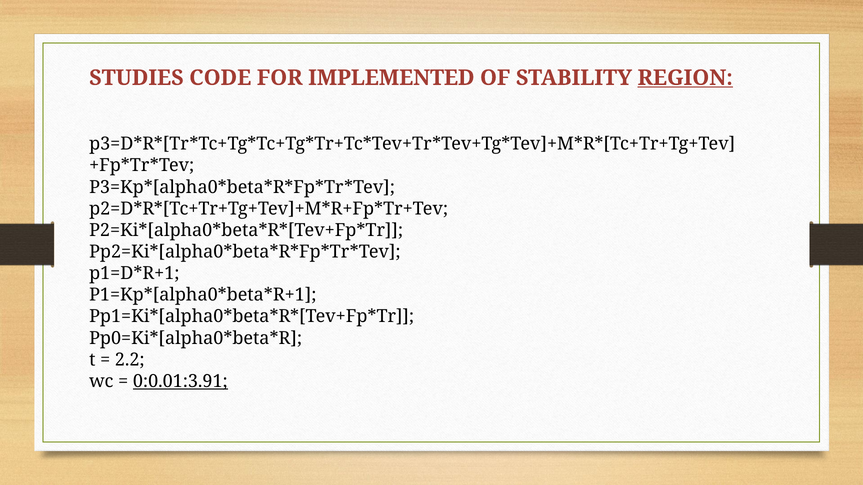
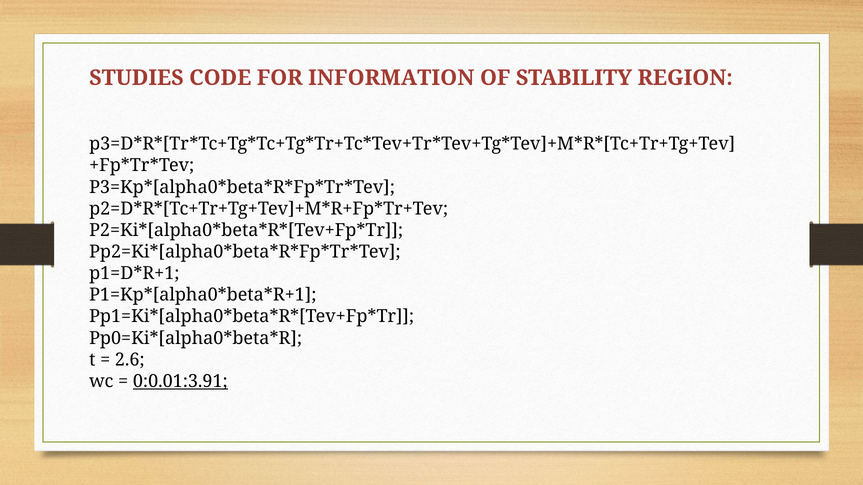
IMPLEMENTED: IMPLEMENTED -> INFORMATION (391, 78)
REGION underline: present -> none (685, 78)
2.2: 2.2 -> 2.6 (130, 360)
